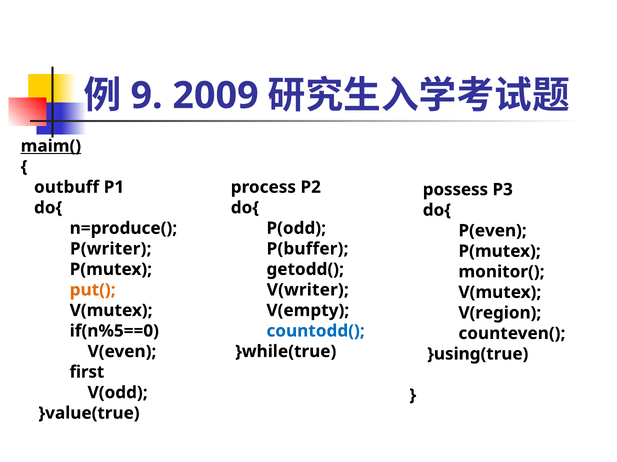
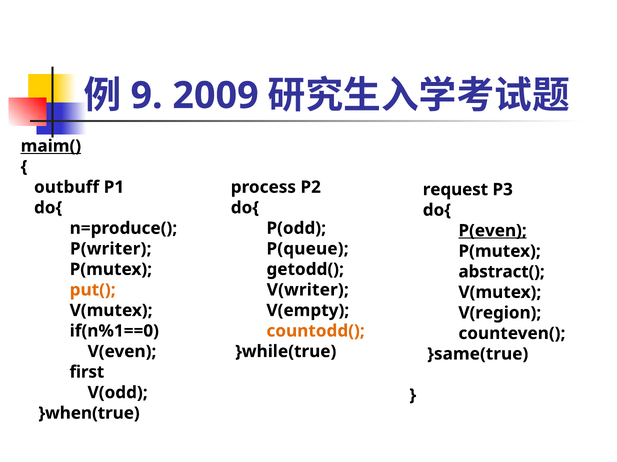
possess: possess -> request (455, 190)
P(even underline: none -> present (493, 231)
P(buffer: P(buffer -> P(queue (308, 249)
monitor(: monitor( -> abstract( (502, 272)
if(n%5==0: if(n%5==0 -> if(n%1==0 (114, 331)
countodd( colour: blue -> orange (316, 331)
}using(true: }using(true -> }same(true (478, 354)
}value(true: }value(true -> }when(true (89, 414)
